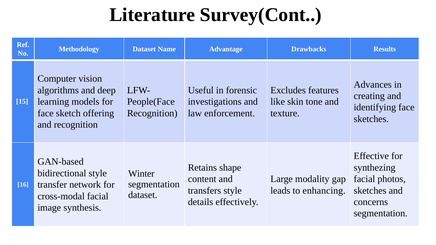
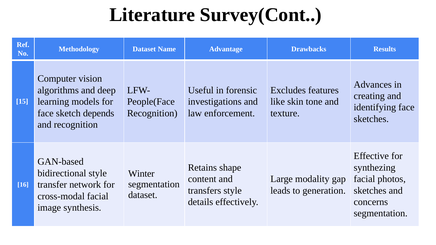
offering: offering -> depends (99, 113)
enhancing: enhancing -> generation (324, 191)
